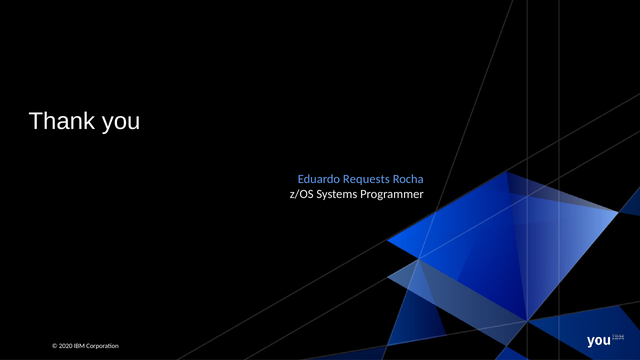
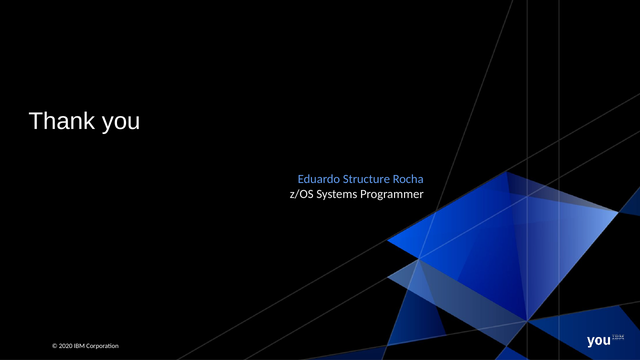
Requests: Requests -> Structure (366, 179)
